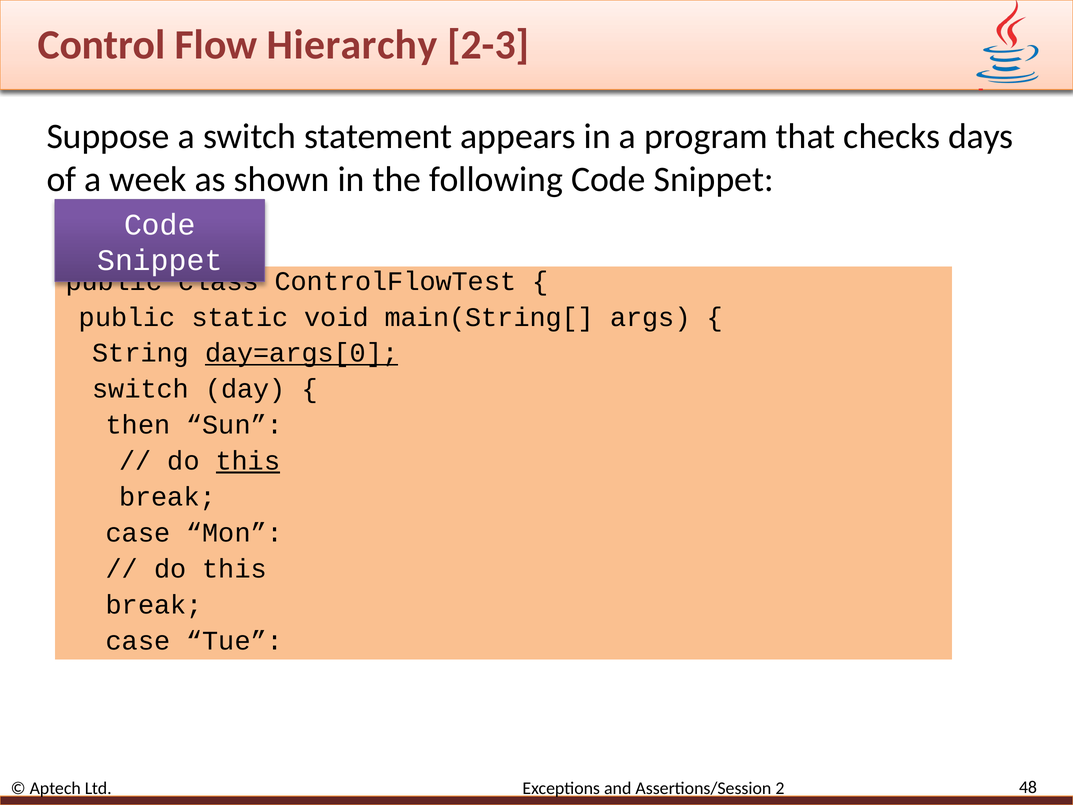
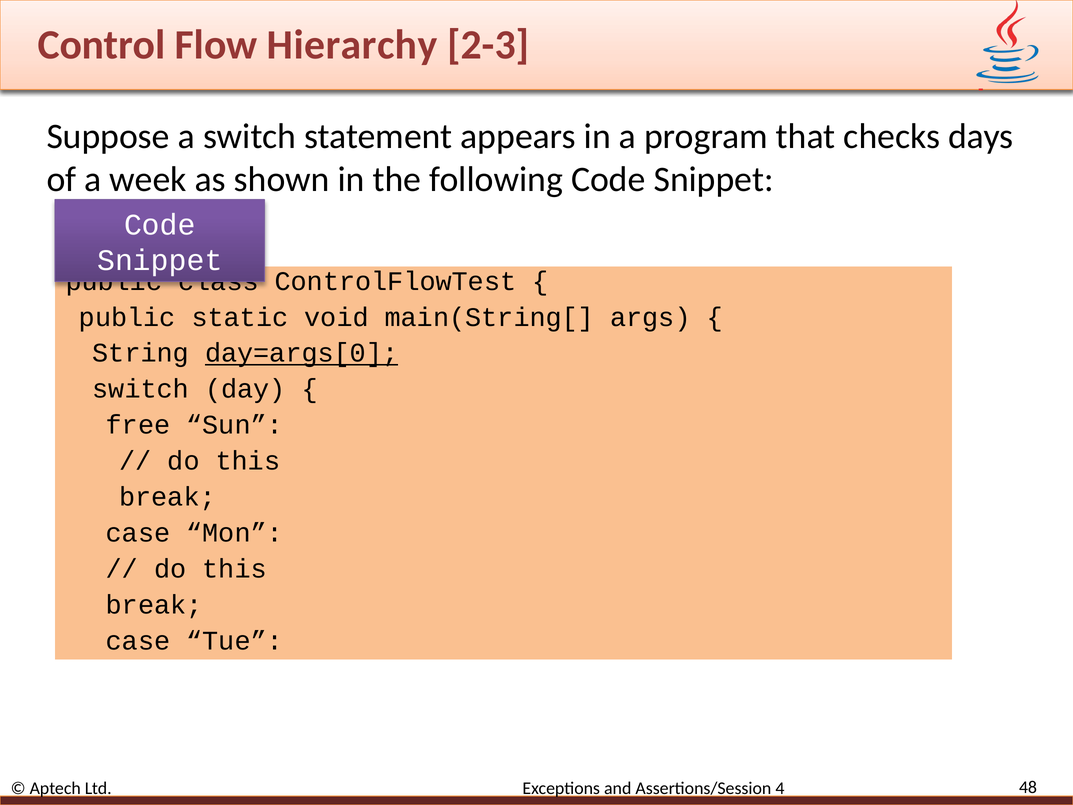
then: then -> free (138, 425)
this underline: present -> none (248, 461)
2: 2 -> 4 (780, 788)
